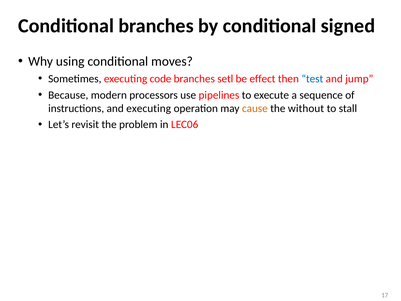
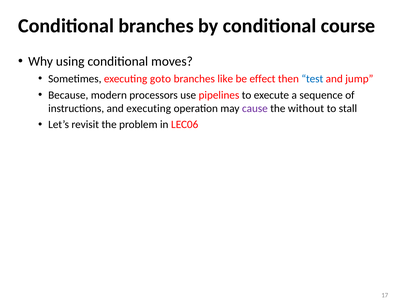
signed: signed -> course (348, 26)
code: code -> goto (160, 79)
setl: setl -> like (225, 79)
cause colour: orange -> purple (255, 108)
